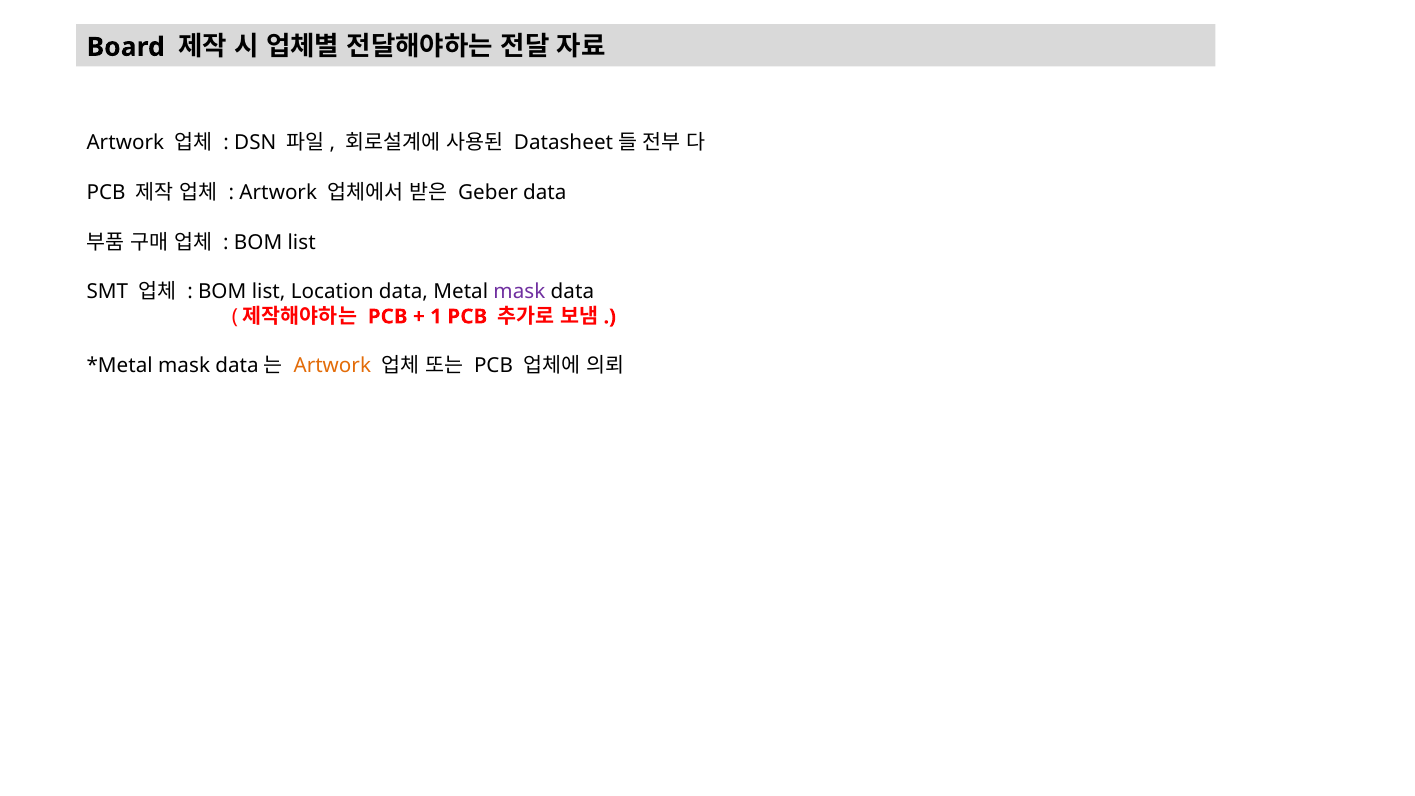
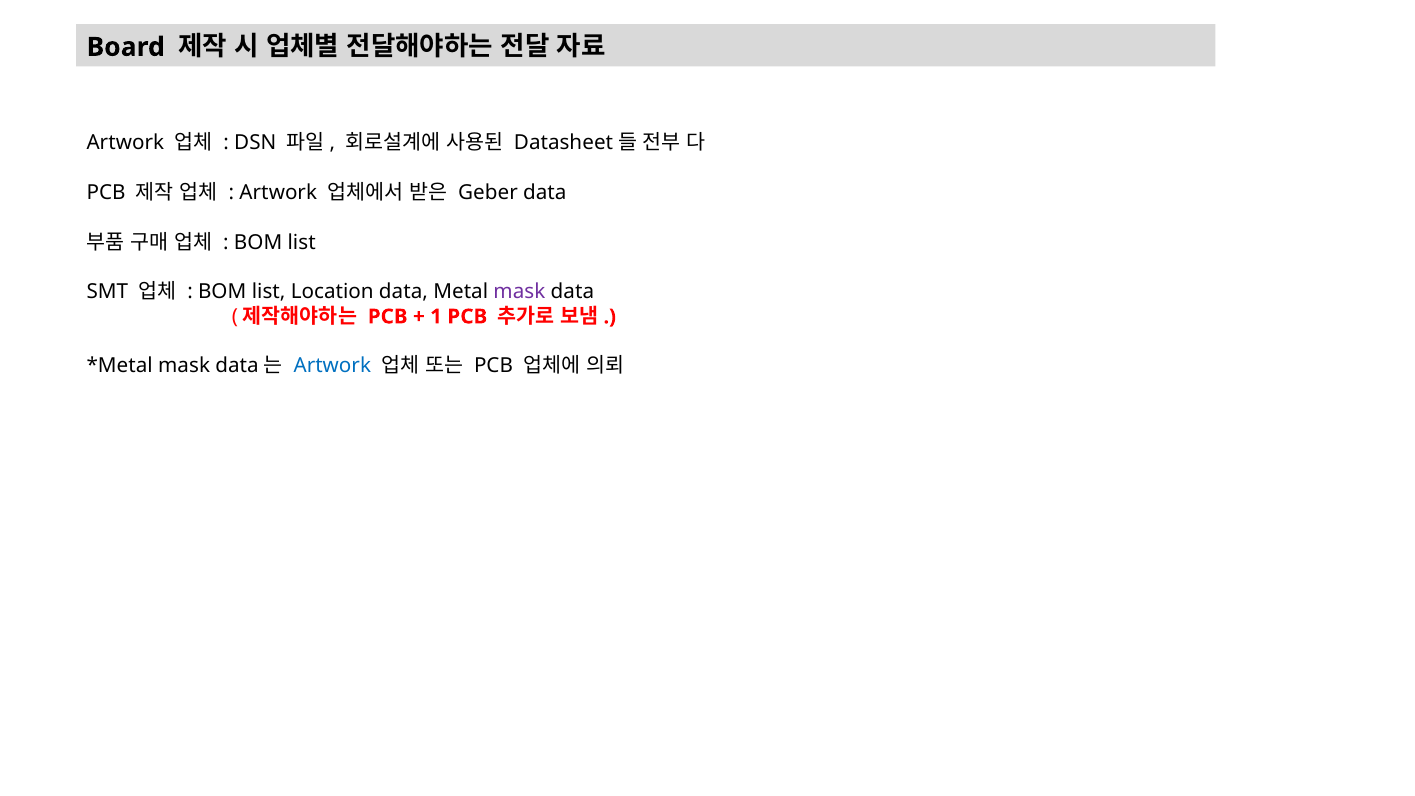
Artwork colour: orange -> blue (332, 366)
